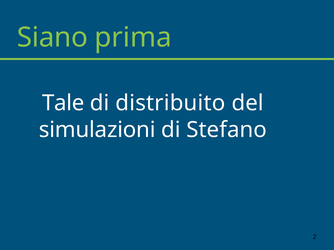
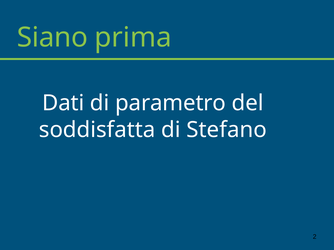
Tale: Tale -> Dati (63, 103)
distribuito: distribuito -> parametro (171, 103)
simulazioni: simulazioni -> soddisfatta (97, 130)
